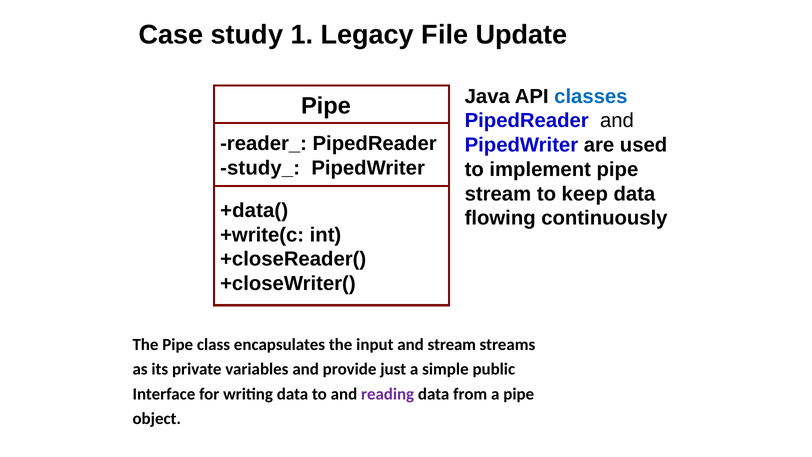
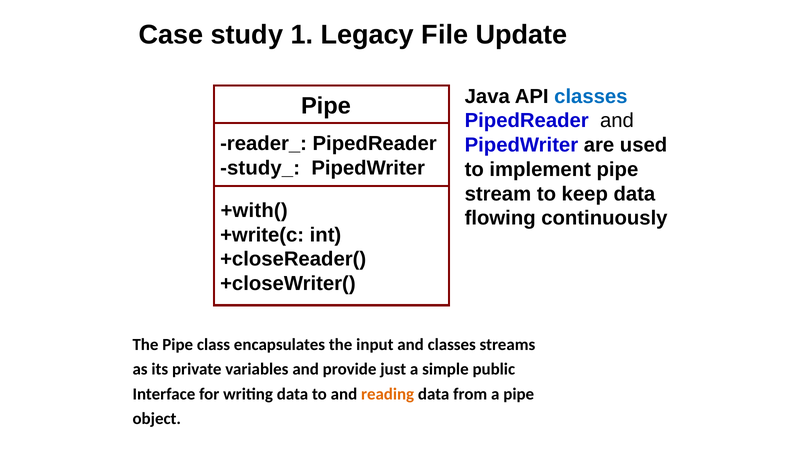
+data(: +data( -> +with( (254, 210)
and stream: stream -> classes (452, 344)
reading colour: purple -> orange (388, 394)
